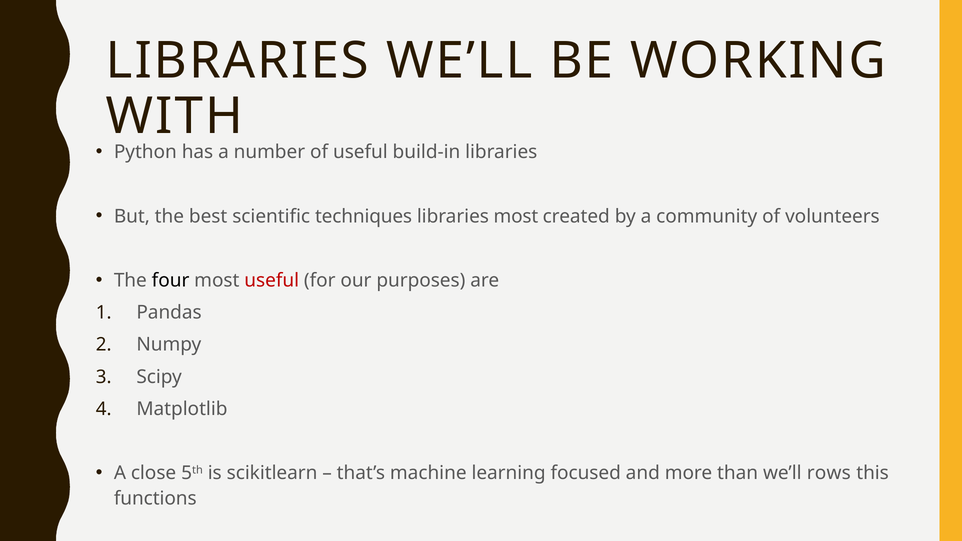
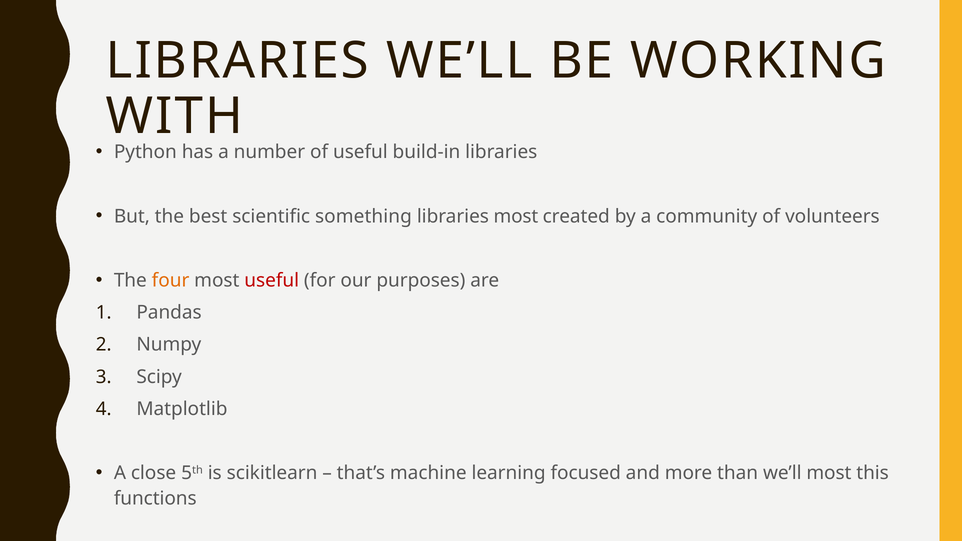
techniques: techniques -> something (363, 216)
four colour: black -> orange (171, 281)
we’ll rows: rows -> most (829, 473)
